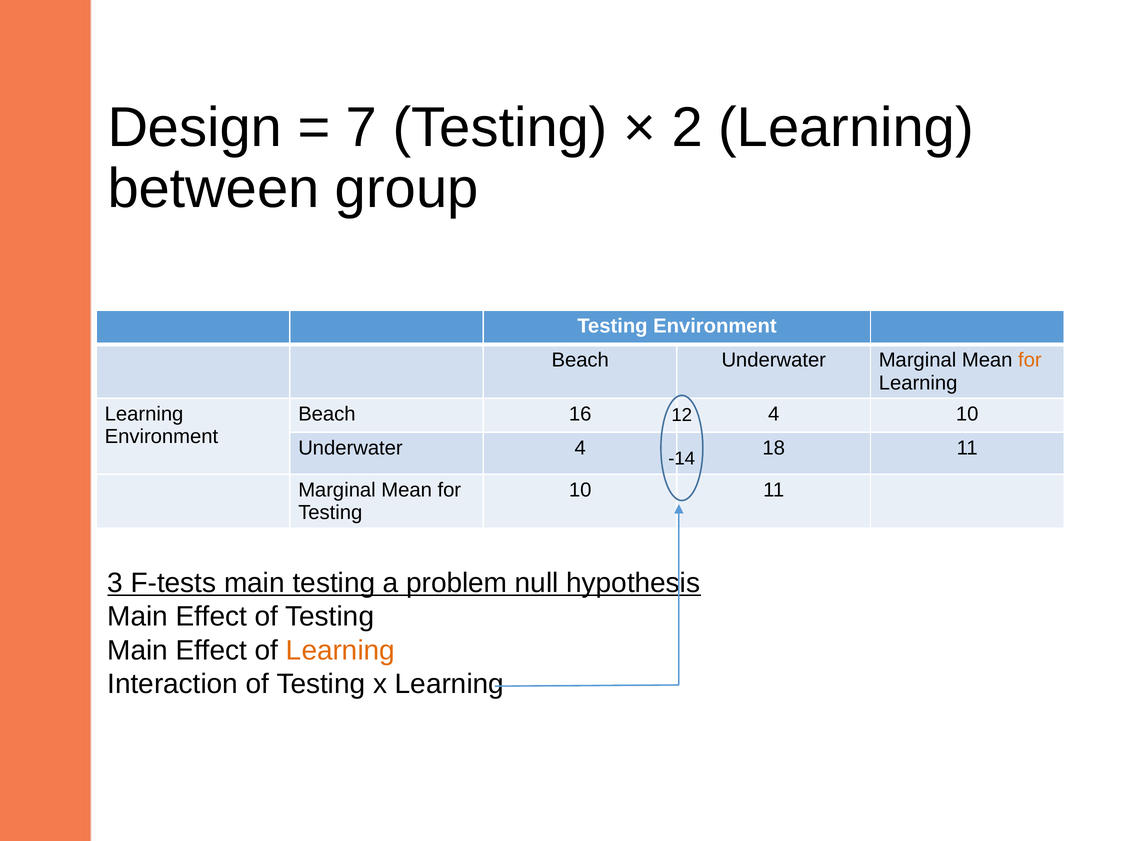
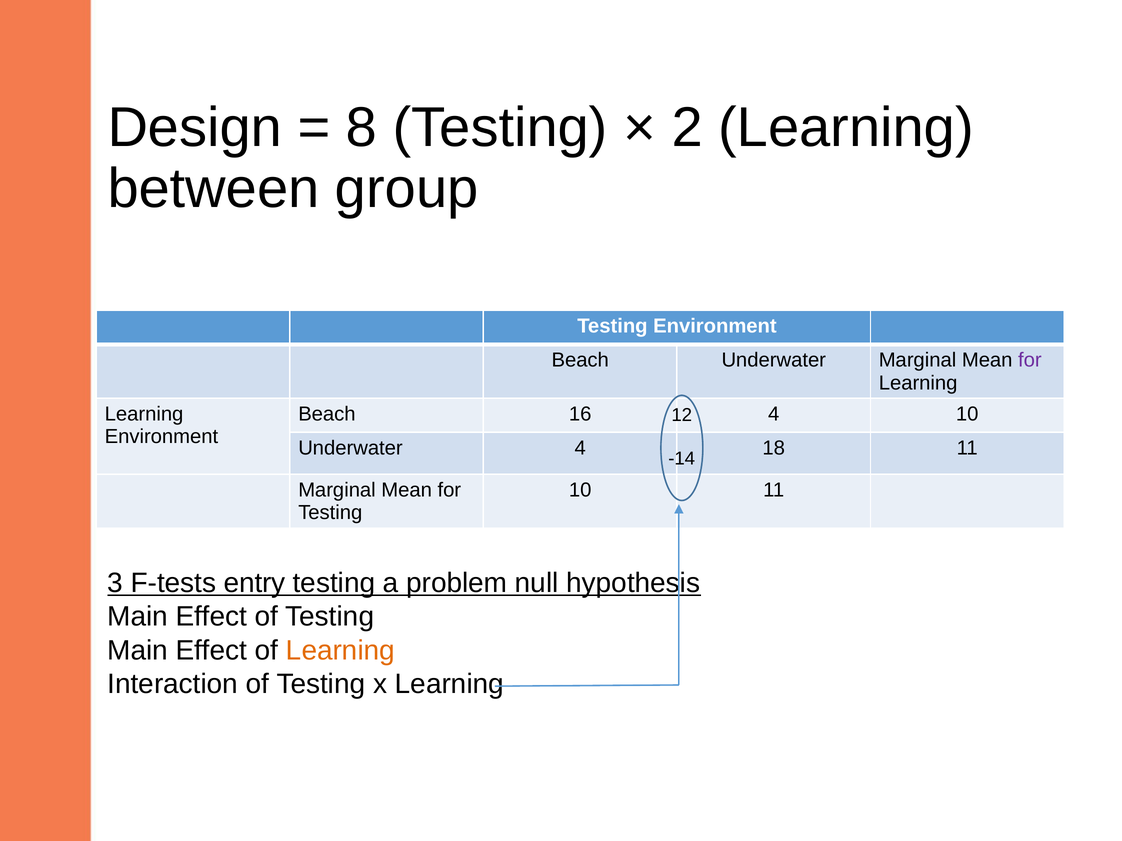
7: 7 -> 8 (361, 128)
for colour: orange -> purple (1030, 361)
F-tests main: main -> entry (255, 583)
